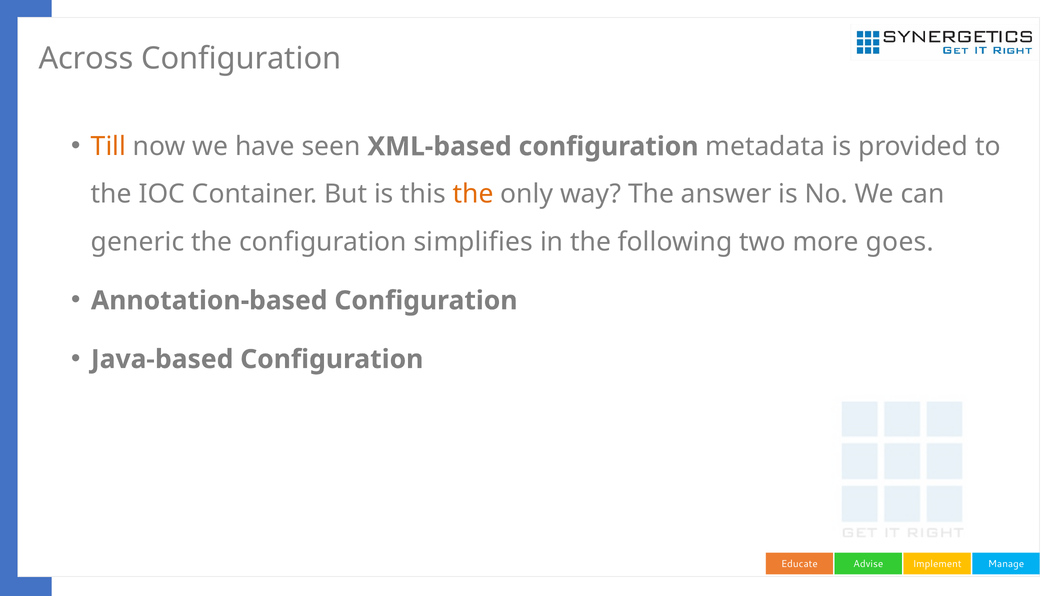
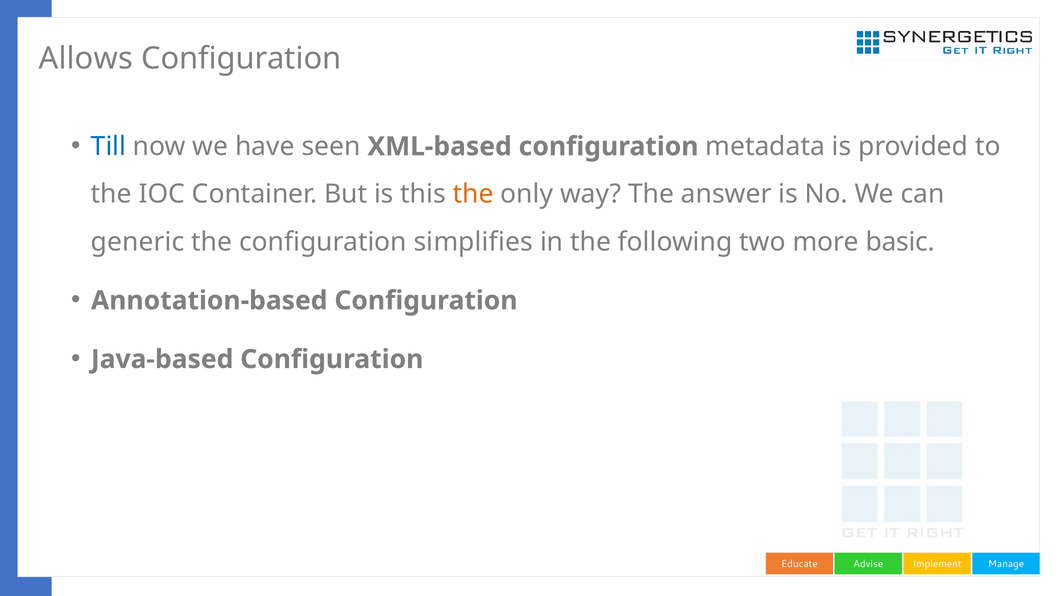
Across: Across -> Allows (86, 59)
Till colour: orange -> blue (109, 146)
goes: goes -> basic (900, 242)
